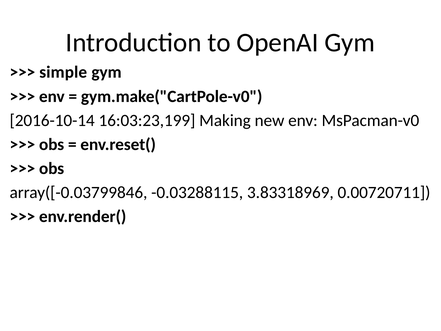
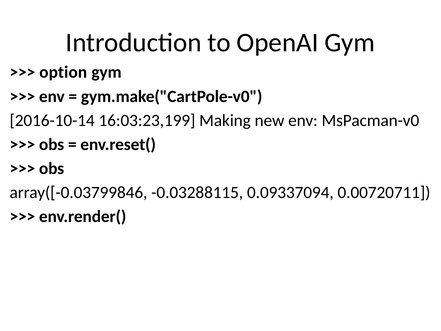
simple: simple -> option (63, 72)
3.83318969: 3.83318969 -> 0.09337094 (290, 192)
